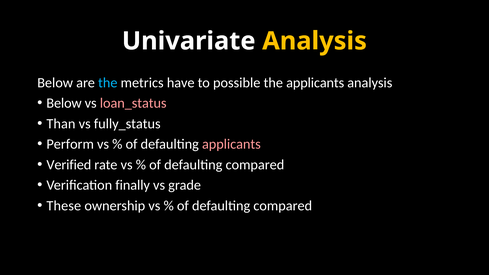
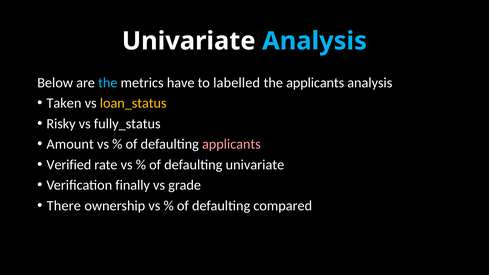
Analysis colour: yellow -> light blue (315, 41)
possible: possible -> labelled (237, 83)
Below: Below -> Taken (64, 103)
loan_status colour: pink -> yellow (133, 103)
Than: Than -> Risky (61, 124)
Perform: Perform -> Amount (70, 144)
compared: compared -> univariate (255, 165)
These: These -> There (64, 206)
